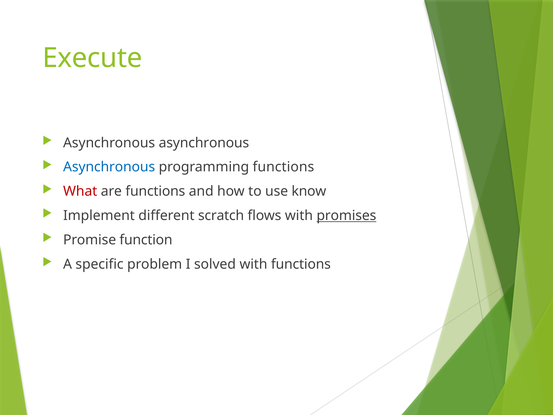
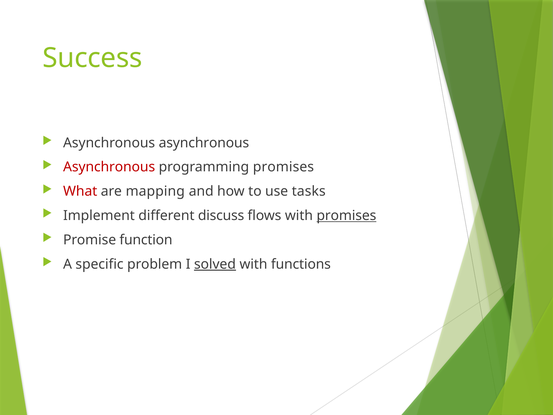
Execute: Execute -> Success (92, 58)
Asynchronous colour: blue -> red (109, 167)
programming functions: functions -> promises (283, 167)
are functions: functions -> mapping (155, 191)
know: know -> tasks (309, 191)
scratch: scratch -> discuss (221, 216)
solved underline: none -> present (215, 264)
